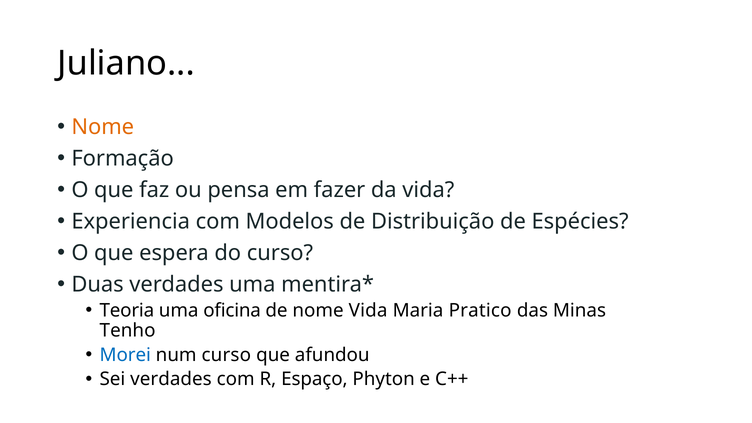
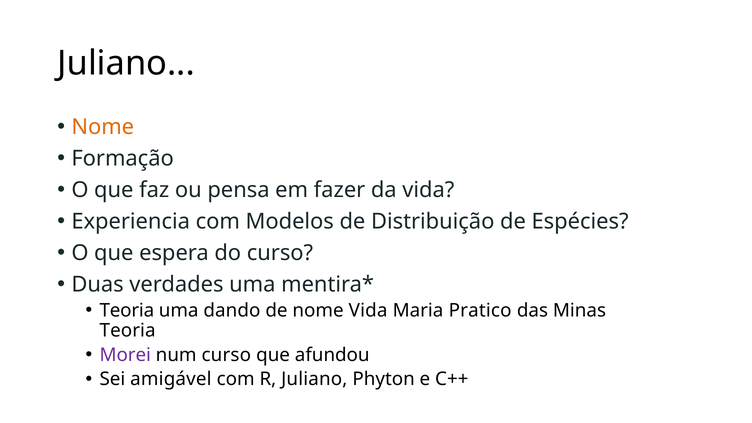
oficina: oficina -> dando (232, 310)
Tenho: Tenho -> Teoria (128, 331)
Morei colour: blue -> purple (125, 355)
Sei verdades: verdades -> amigável (171, 379)
R Espaço: Espaço -> Juliano (314, 379)
